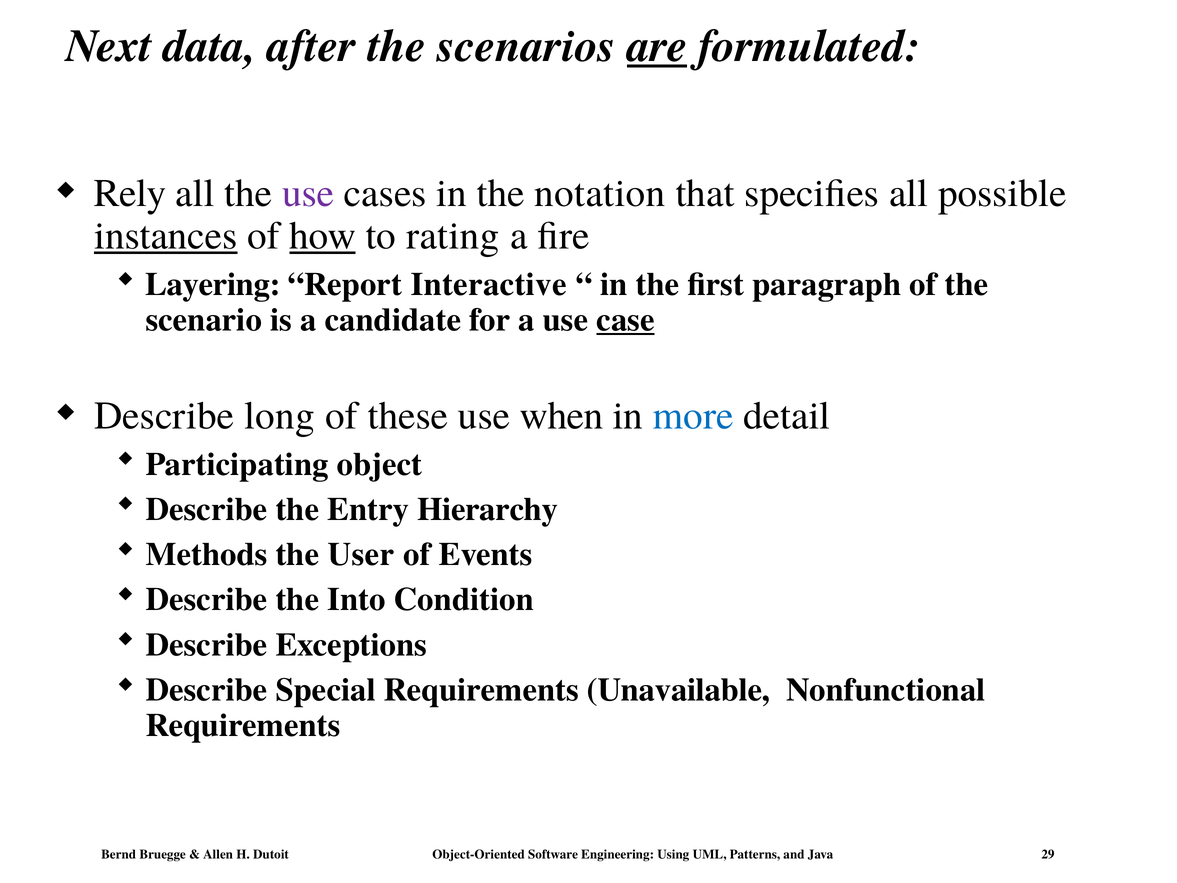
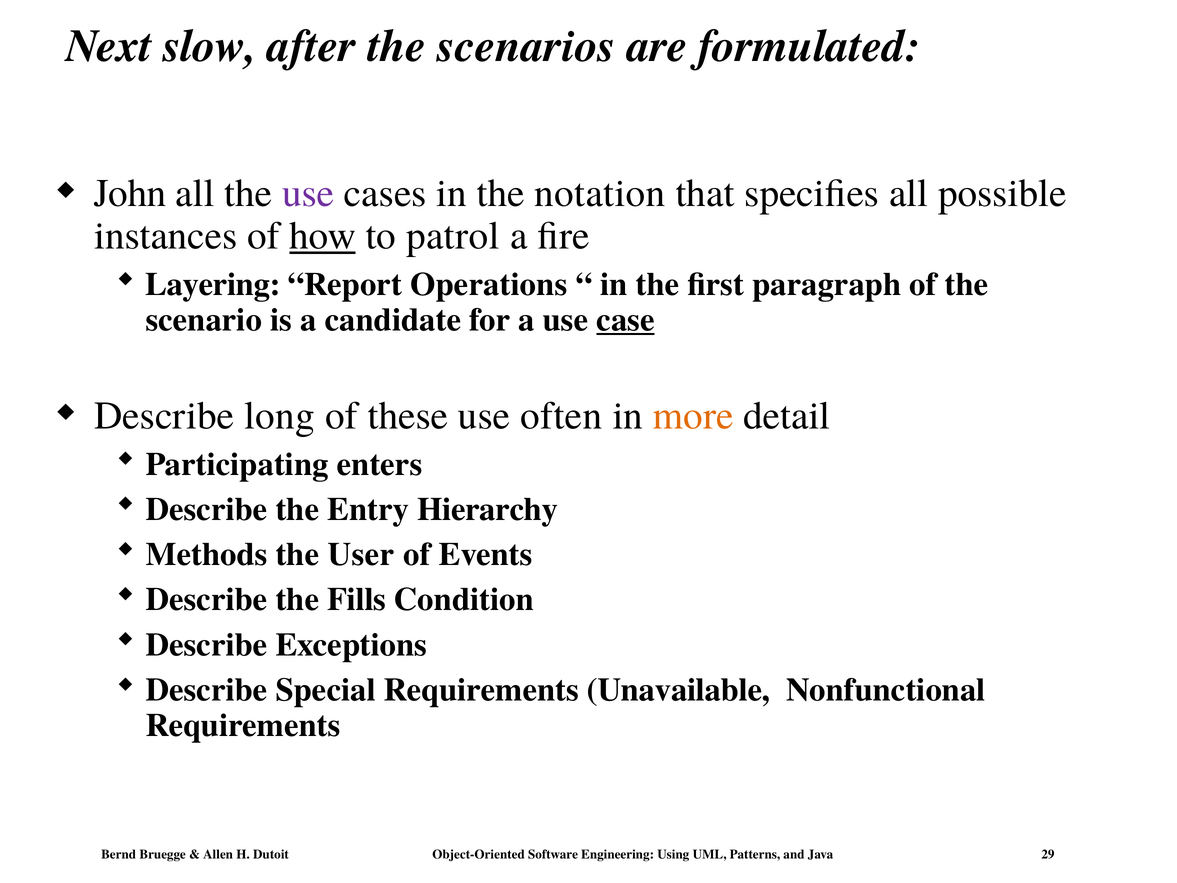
data: data -> slow (210, 46)
are underline: present -> none (657, 46)
Rely: Rely -> John (130, 193)
instances underline: present -> none (166, 236)
rating: rating -> patrol (453, 236)
Interactive: Interactive -> Operations (489, 284)
when: when -> often (561, 415)
more colour: blue -> orange (693, 415)
object: object -> enters (380, 464)
Into: Into -> Fills (357, 600)
